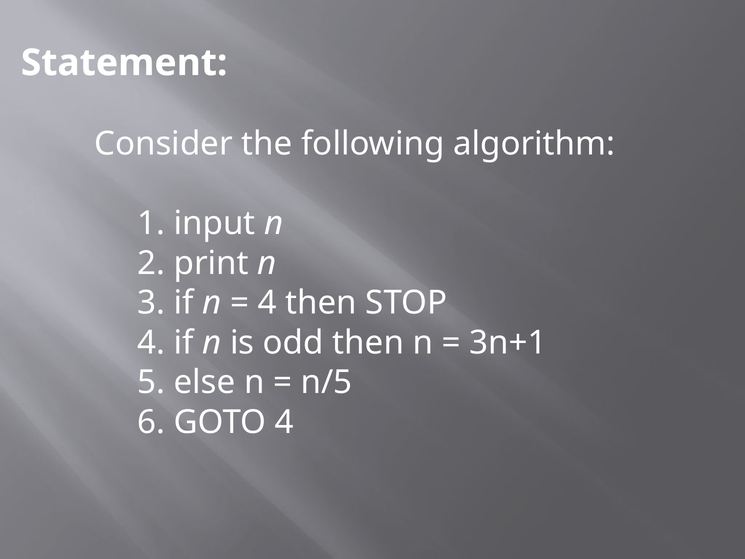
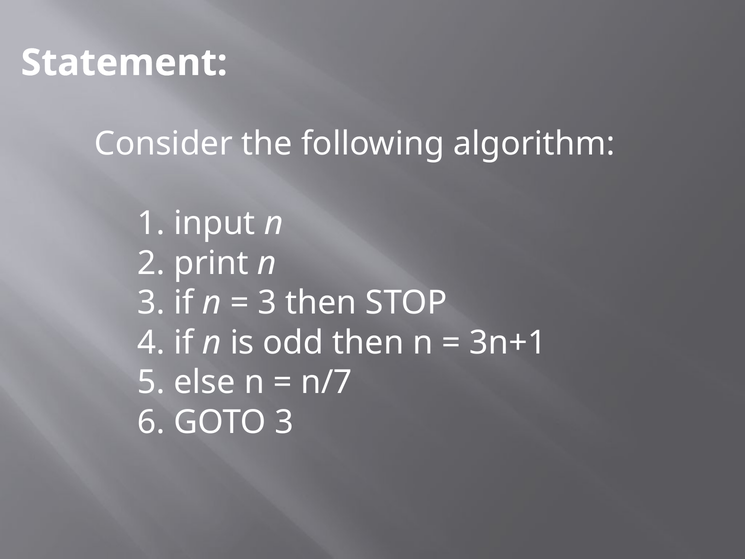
4: 4 -> 3 (267, 303)
n/5: n/5 -> n/7 (327, 382)
GOTO 4: 4 -> 3 (284, 422)
